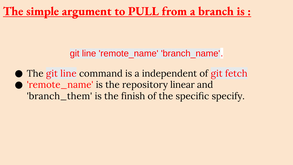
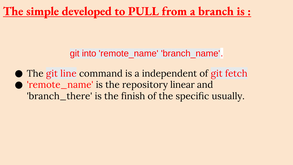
argument: argument -> developed (87, 11)
line: line -> into (89, 54)
branch_them: branch_them -> branch_there (59, 96)
specify: specify -> usually (228, 96)
